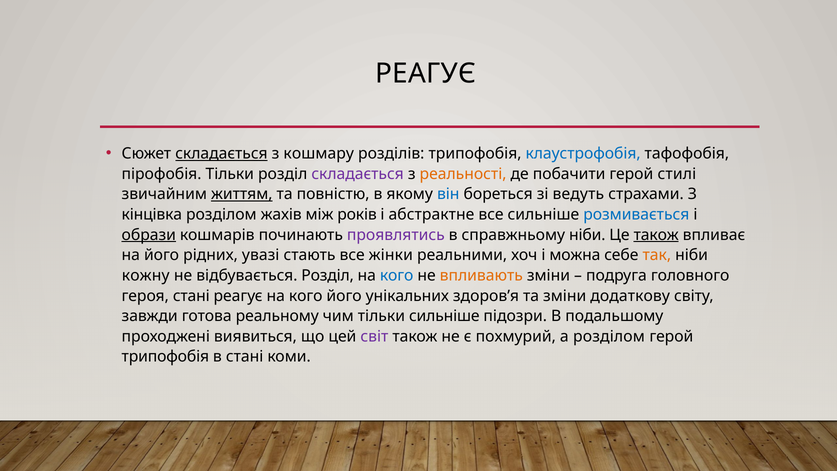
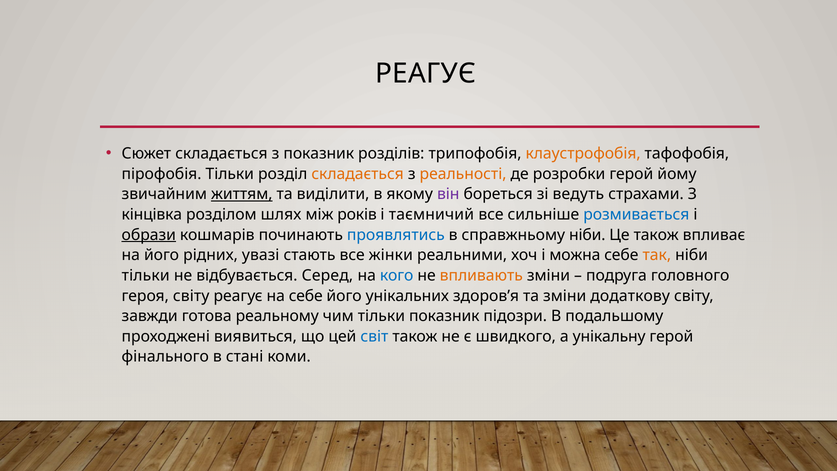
складається underline: present -> none (221, 154)
з кошмару: кошмару -> показник (319, 154)
клаустрофобія colour: blue -> orange (583, 154)
складається colour: purple -> orange (358, 174)
побачити: побачити -> розробки (569, 174)
стилі: стилі -> йому (677, 174)
повністю: повністю -> виділити (333, 194)
він colour: blue -> purple (448, 194)
жахів: жахів -> шлях (281, 214)
абстрактне: абстрактне -> таємничий (431, 214)
проявлятись colour: purple -> blue (396, 235)
також underline: present -> none (656, 235)
кожну: кожну -> тільки (146, 275)
відбувається Розділ: Розділ -> Серед (327, 275)
героя стані: стані -> світу (191, 296)
реагує на кого: кого -> себе (306, 296)
тільки сильніше: сильніше -> показник (444, 316)
світ colour: purple -> blue (374, 336)
похмурий: похмурий -> швидкого (516, 336)
а розділом: розділом -> унікальну (609, 336)
трипофобія: трипофобія -> фінального (165, 357)
